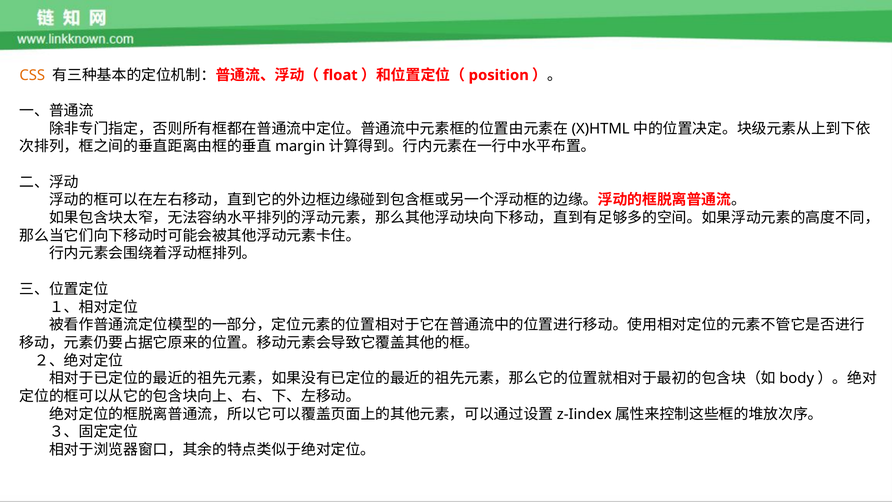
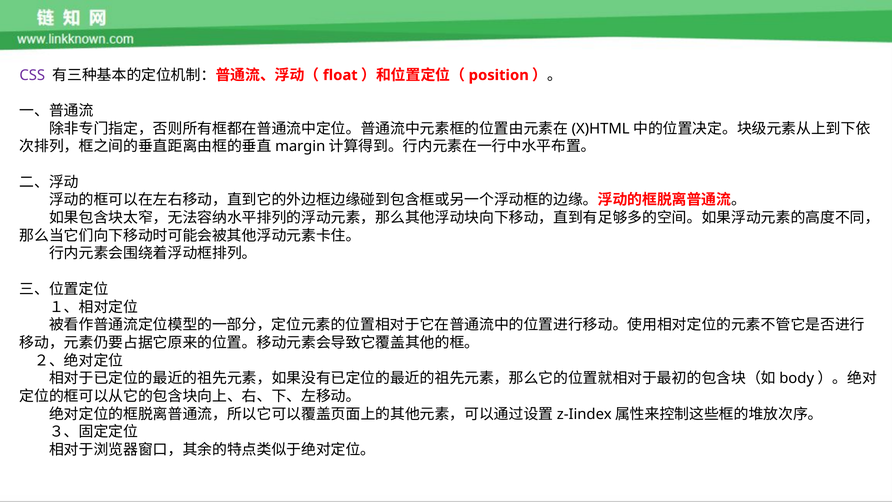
CSS colour: orange -> purple (32, 75)
